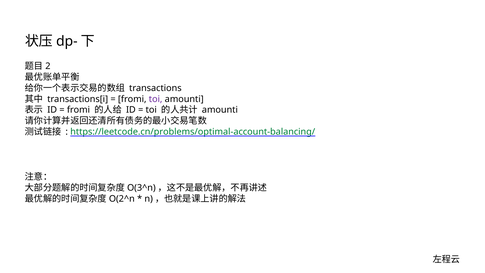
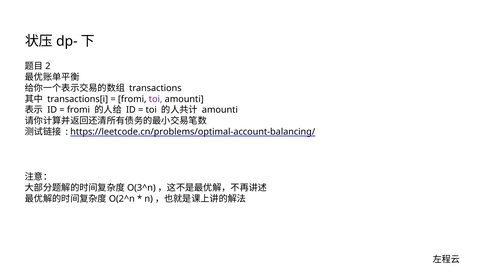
https://leetcode.cn/problems/optimal-account-balancing/ colour: green -> black (193, 132)
